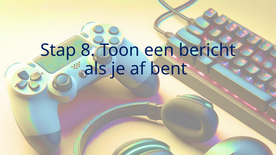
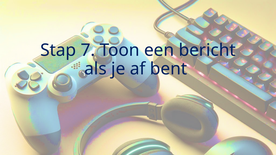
8: 8 -> 7 (88, 50)
